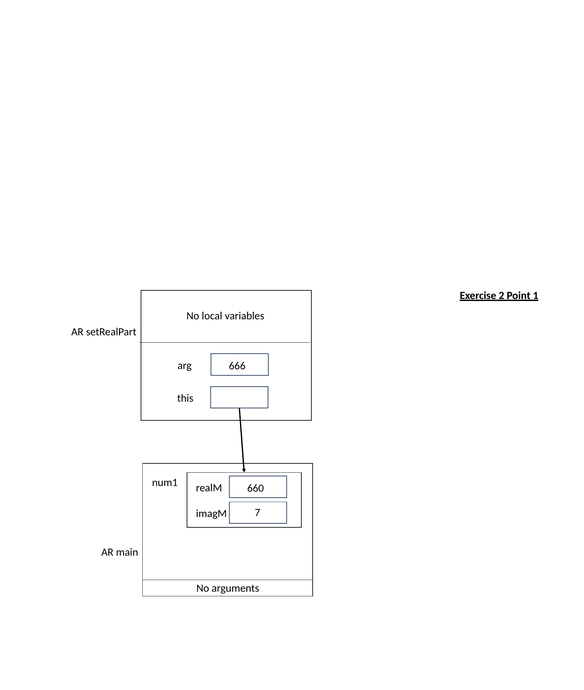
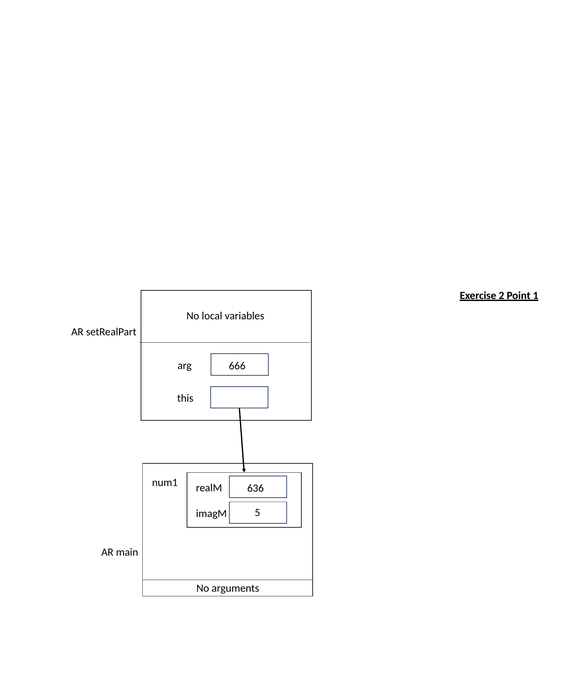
660: 660 -> 636 (256, 488)
7: 7 -> 5 (258, 512)
